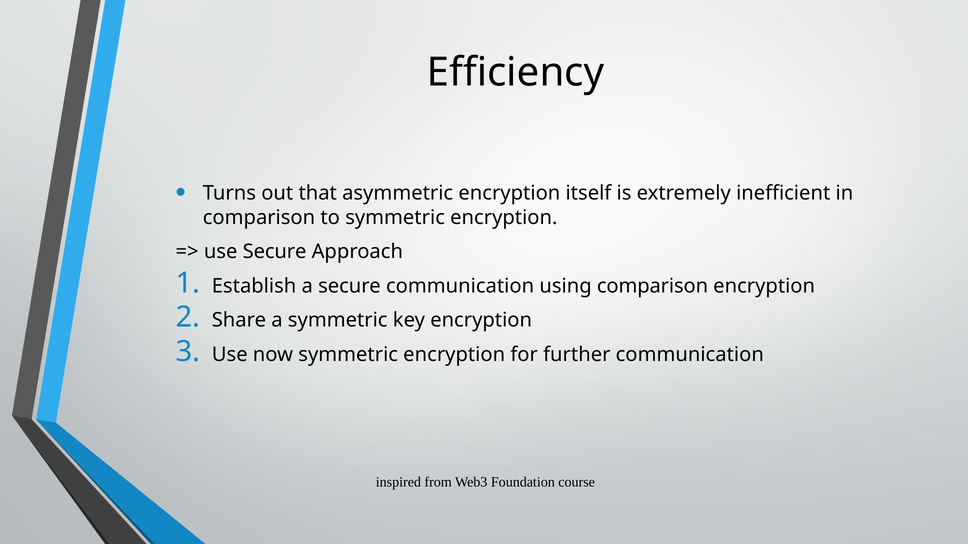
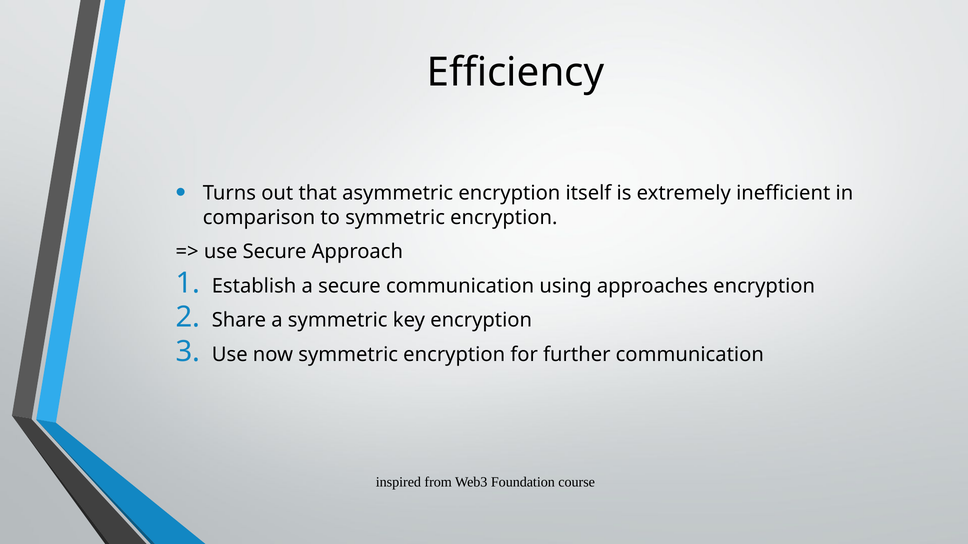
using comparison: comparison -> approaches (652, 286)
